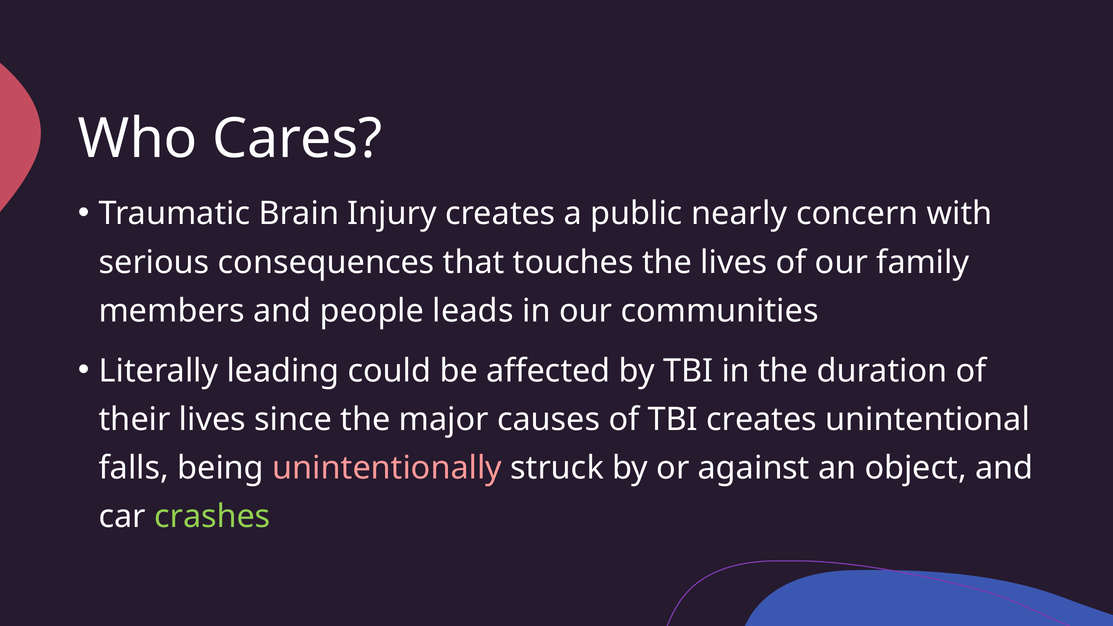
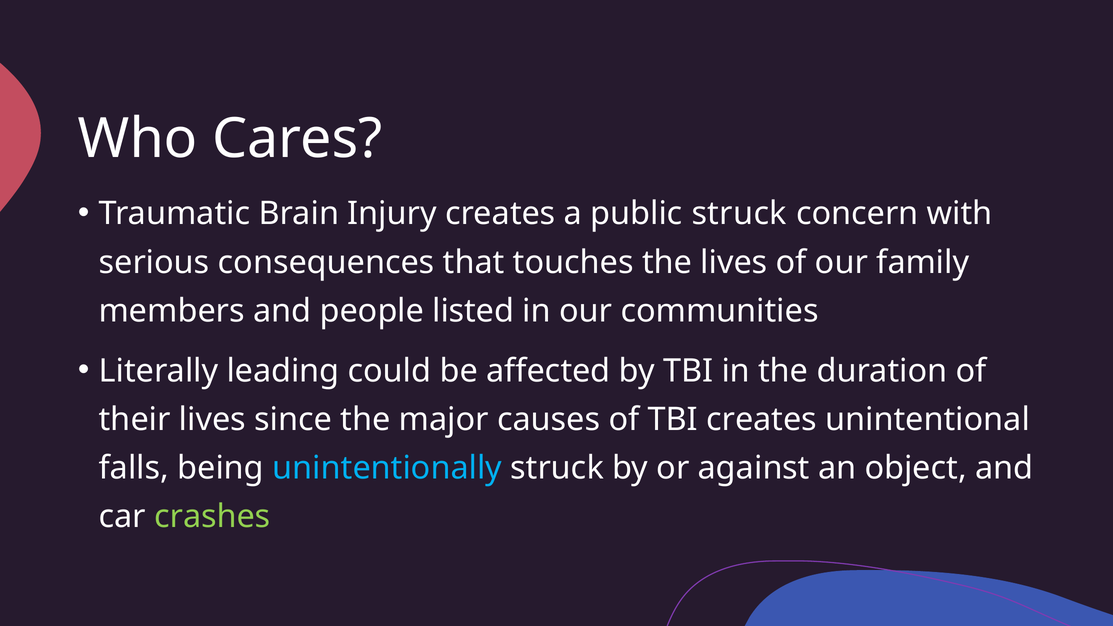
public nearly: nearly -> struck (739, 214)
leads: leads -> listed (473, 311)
unintentionally colour: pink -> light blue (387, 468)
